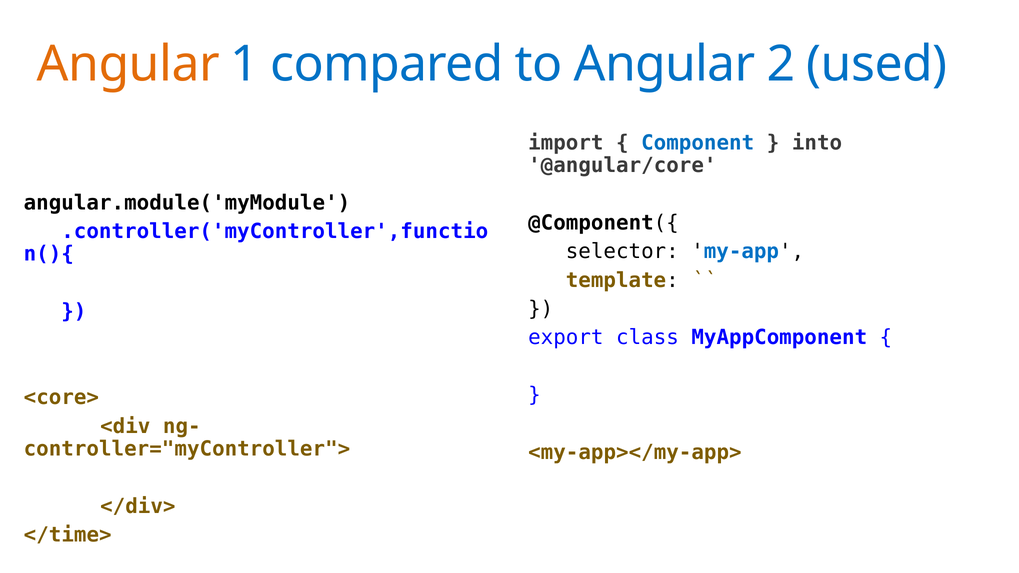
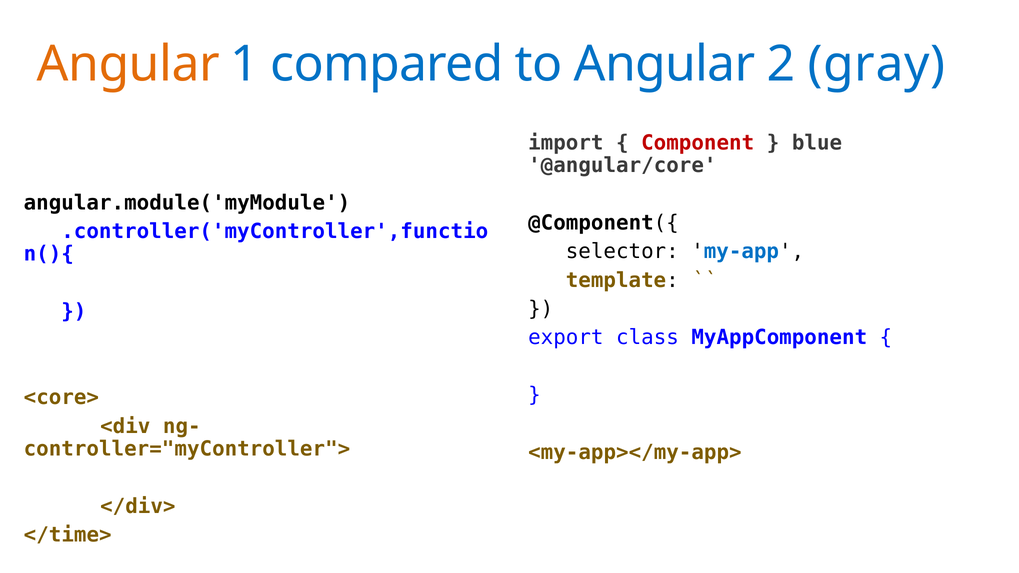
used: used -> gray (876, 64)
Component colour: blue -> red (698, 143)
into: into -> blue (817, 143)
